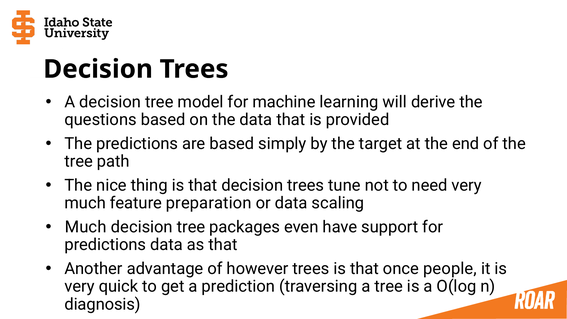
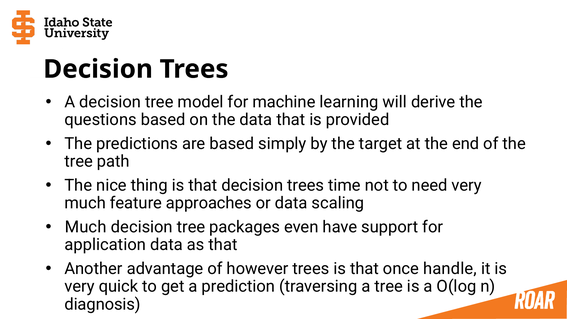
tune: tune -> time (344, 185)
preparation: preparation -> approaches (209, 203)
predictions: predictions -> application (105, 245)
people: people -> handle (450, 268)
